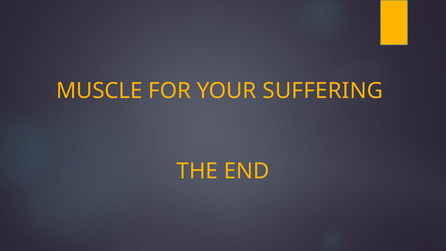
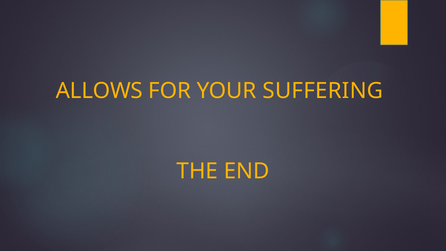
MUSCLE: MUSCLE -> ALLOWS (99, 91)
